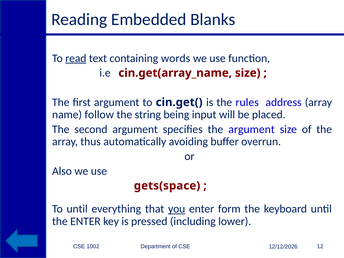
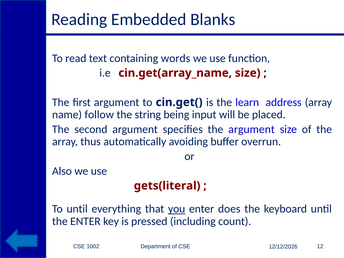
read underline: present -> none (76, 58)
rules: rules -> learn (247, 102)
gets(space: gets(space -> gets(literal (167, 186)
form: form -> does (229, 209)
lower: lower -> count (235, 221)
